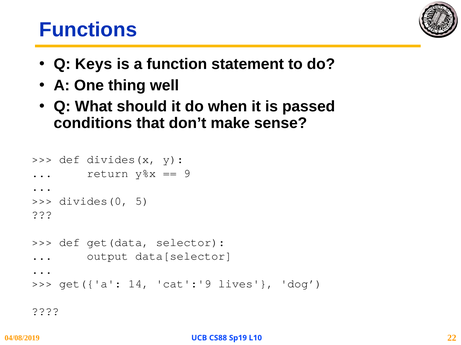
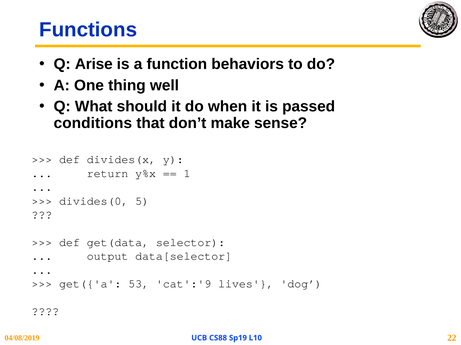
Keys: Keys -> Arise (94, 64)
statement: statement -> behaviors (248, 64)
9: 9 -> 1 (187, 174)
14: 14 -> 53 (139, 284)
